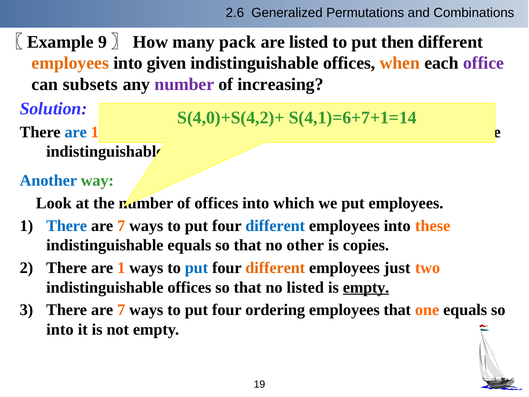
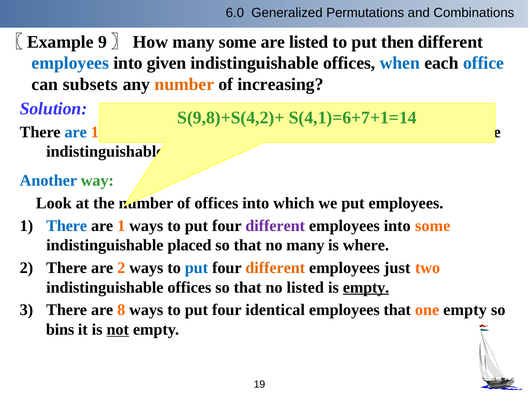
2.6: 2.6 -> 6.0 (235, 13)
many pack: pack -> some (238, 42)
employees colour: orange -> blue (70, 63)
when colour: orange -> blue (400, 63)
office colour: purple -> blue (484, 63)
number colour: purple -> orange (184, 84)
S(4,0)+S(4,2)+: S(4,0)+S(4,2)+ -> S(9,8)+S(4,2)+ (231, 118)
7: 7 -> 1 (121, 226)
different colour: blue -> purple (275, 226)
into these: these -> some (433, 226)
indistinguishable equals: equals -> placed (189, 245)
no other: other -> many (305, 245)
copies: copies -> where (366, 245)
are 1: 1 -> 2 (121, 268)
7: 7 -> 8 (121, 310)
ordering: ordering -> identical (275, 310)
one equals: equals -> empty (465, 310)
into: into -> bins (60, 329)
not underline: none -> present (118, 329)
